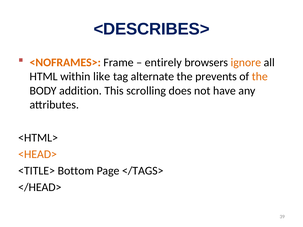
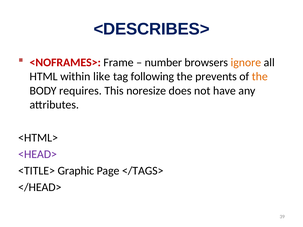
<NOFRAMES> colour: orange -> red (65, 62)
entirely: entirely -> number (163, 62)
alternate: alternate -> following (152, 77)
addition: addition -> requires (80, 91)
scrolling: scrolling -> noresize (146, 91)
<HEAD> colour: orange -> purple (38, 154)
Bottom: Bottom -> Graphic (76, 171)
